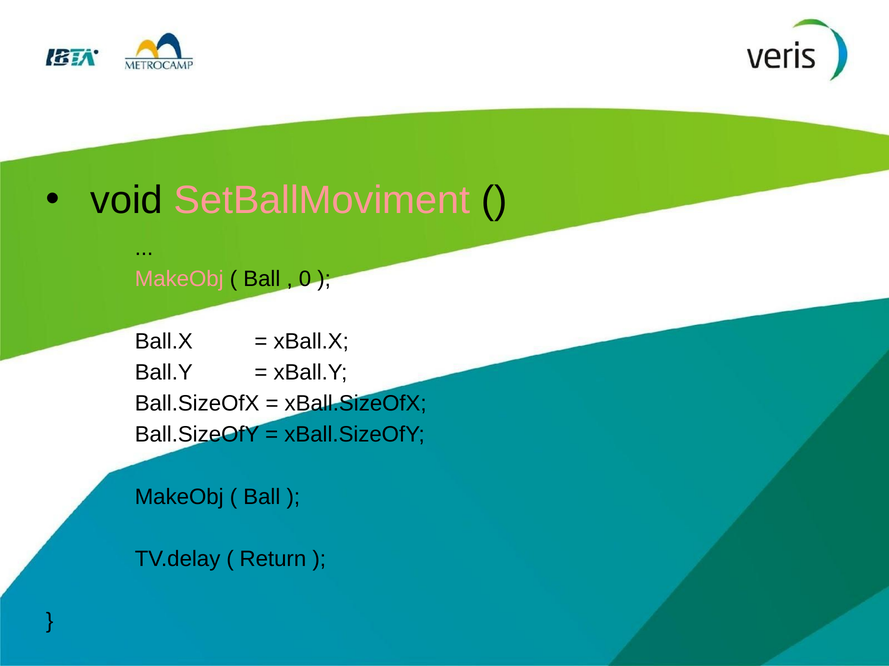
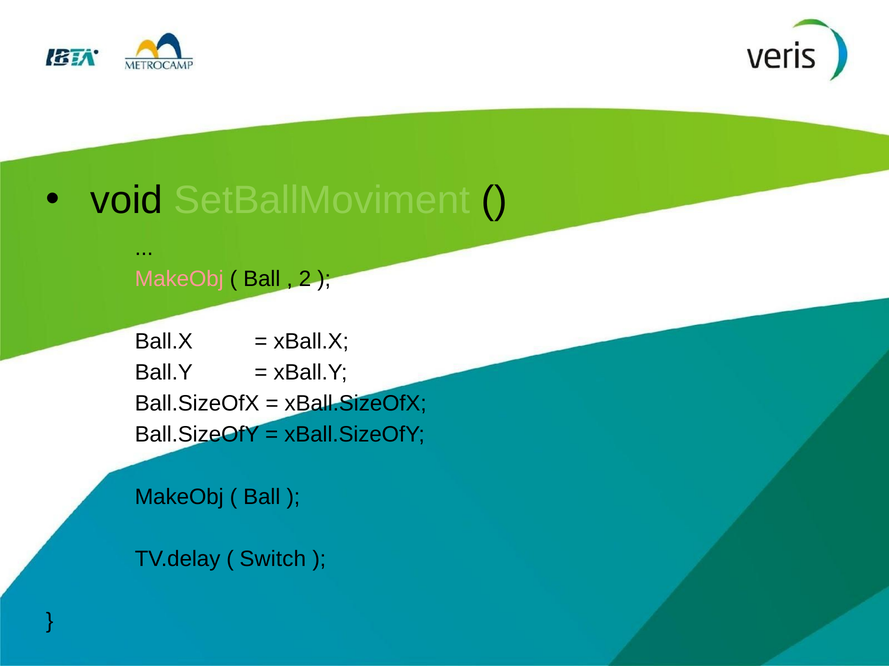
SetBallMoviment colour: pink -> light green (322, 201)
0: 0 -> 2 (305, 279)
Return: Return -> Switch (273, 559)
